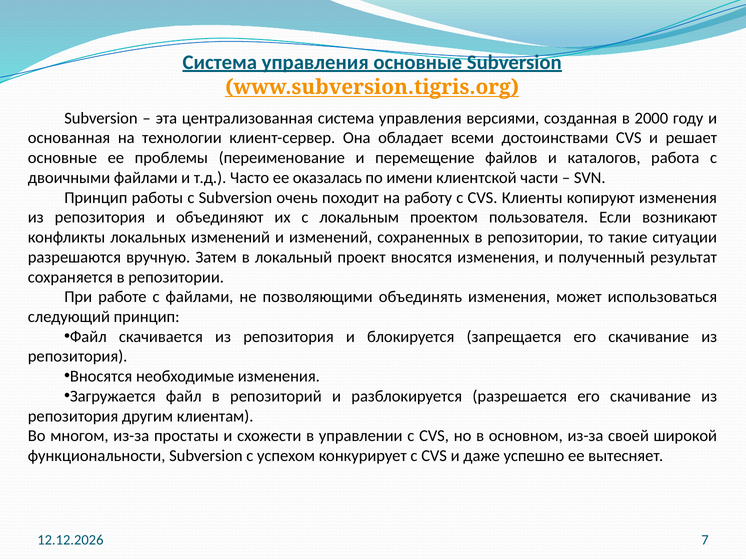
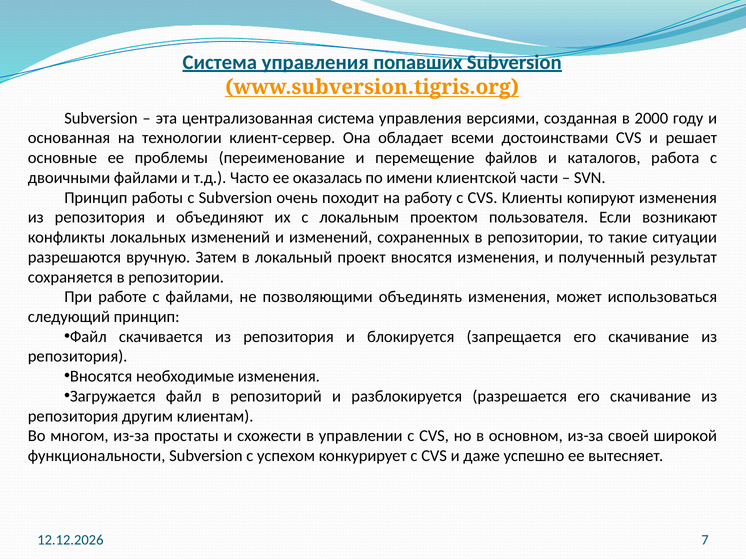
управления основные: основные -> попавших (418, 62)
